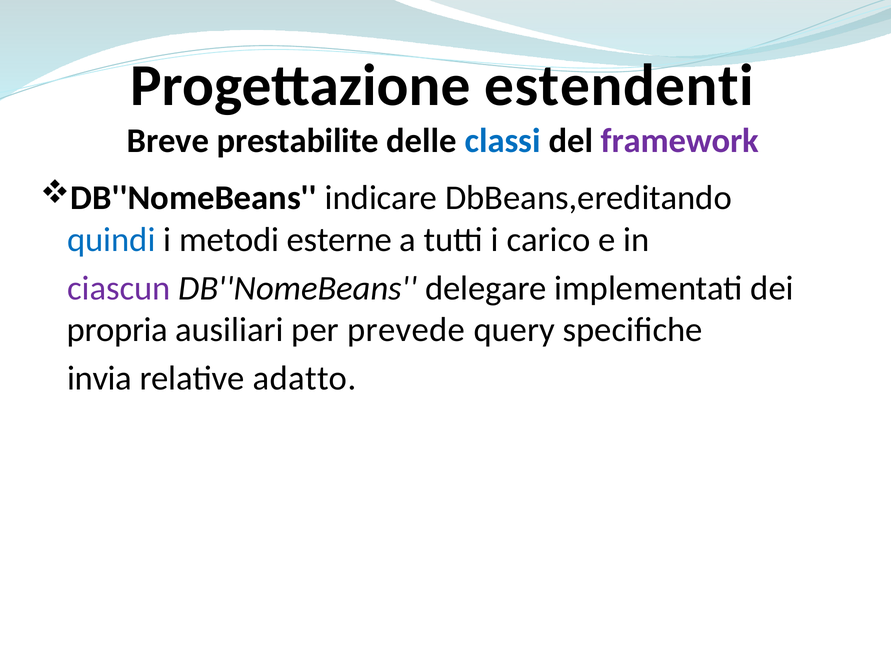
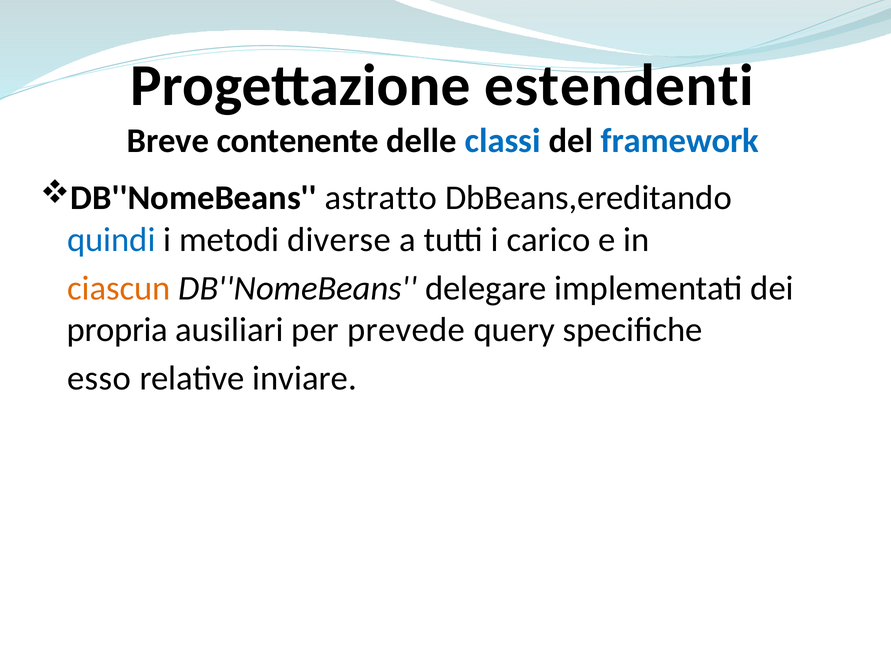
prestabilite: prestabilite -> contenente (298, 141)
framework colour: purple -> blue (680, 141)
indicare: indicare -> astratto (381, 198)
esterne: esterne -> diverse (339, 240)
ciascun colour: purple -> orange (119, 288)
invia: invia -> esso (99, 378)
adatto: adatto -> inviare (305, 378)
